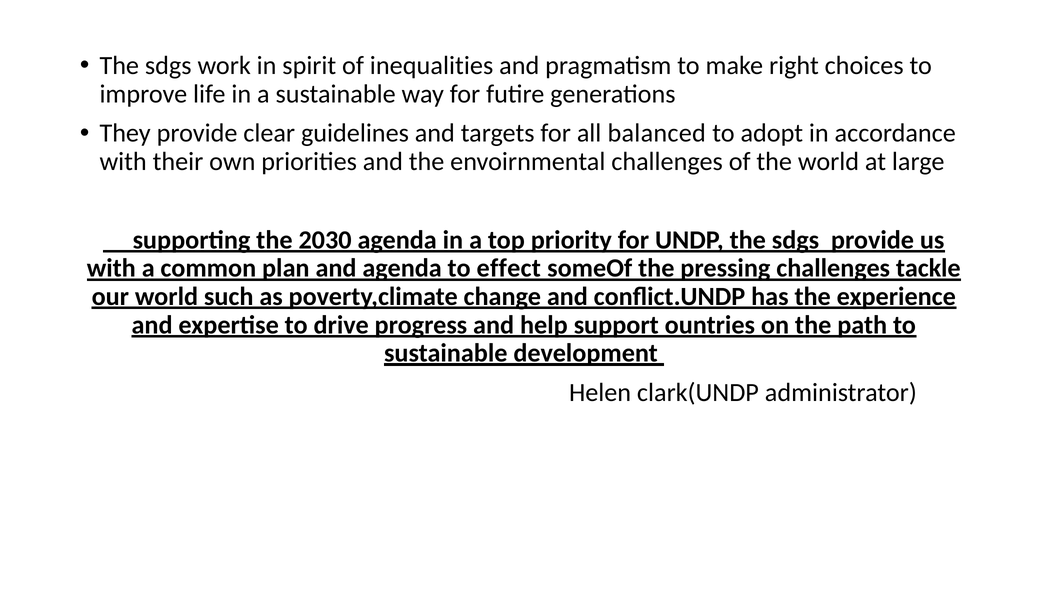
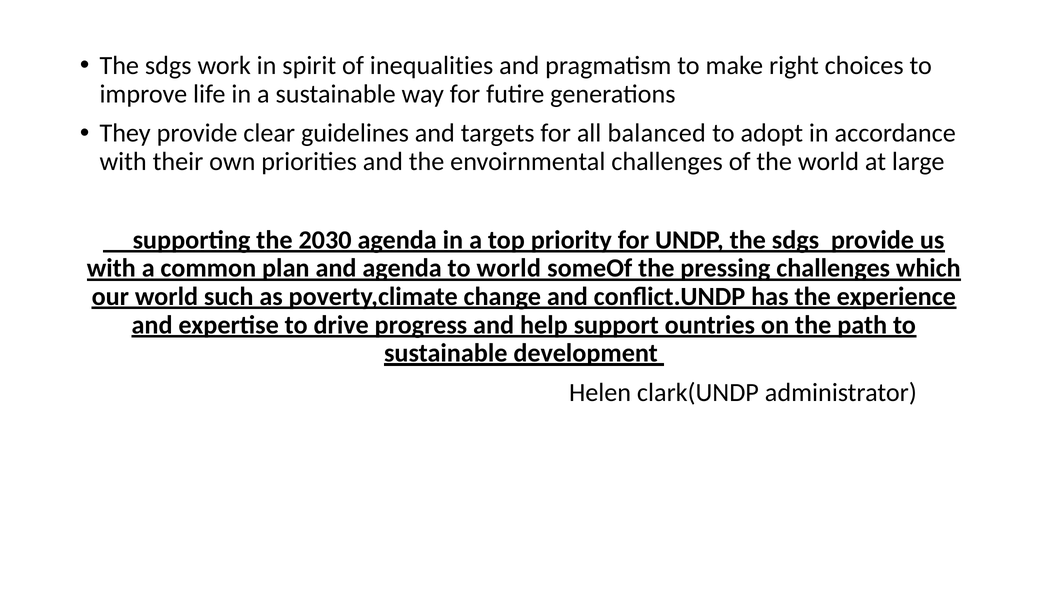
to effect: effect -> world (509, 268)
tackle: tackle -> which (928, 268)
